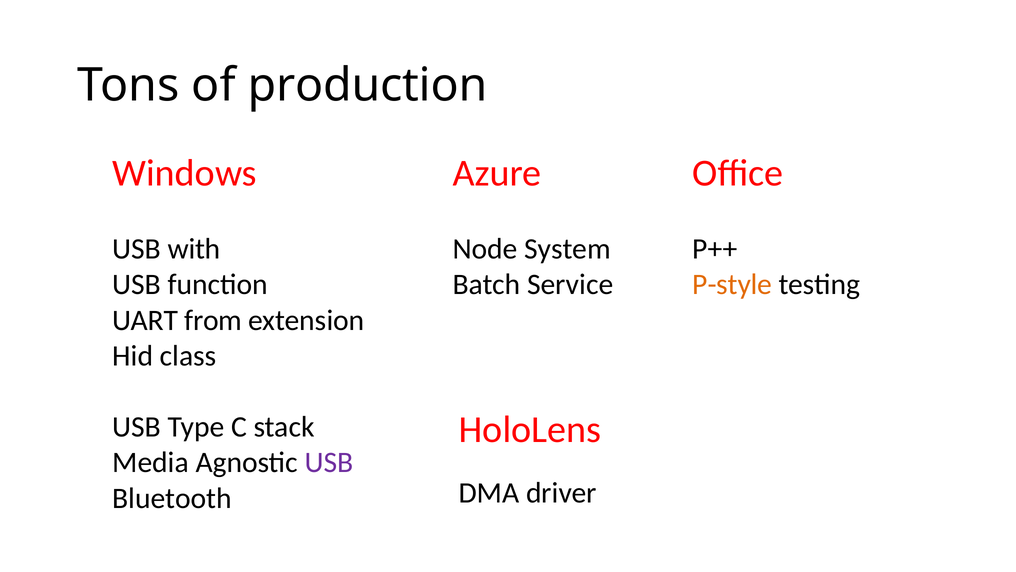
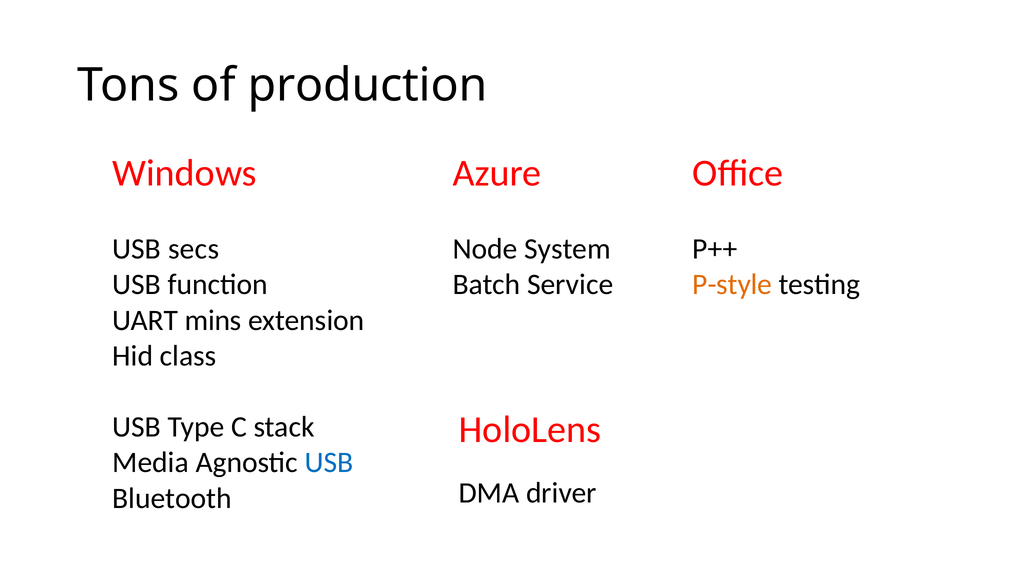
with: with -> secs (194, 249)
from: from -> mins (213, 320)
USB colour: purple -> blue (329, 462)
